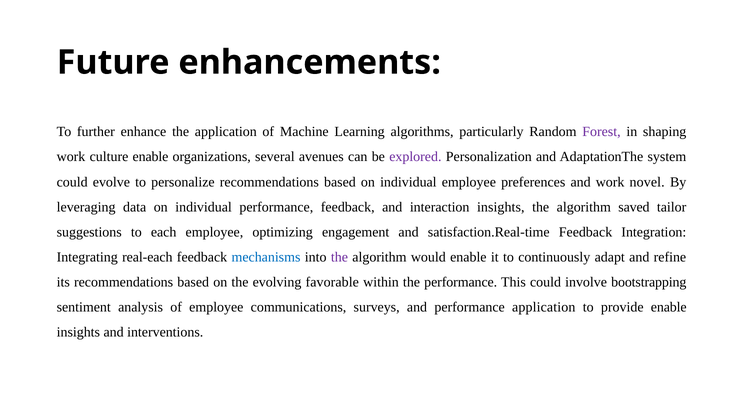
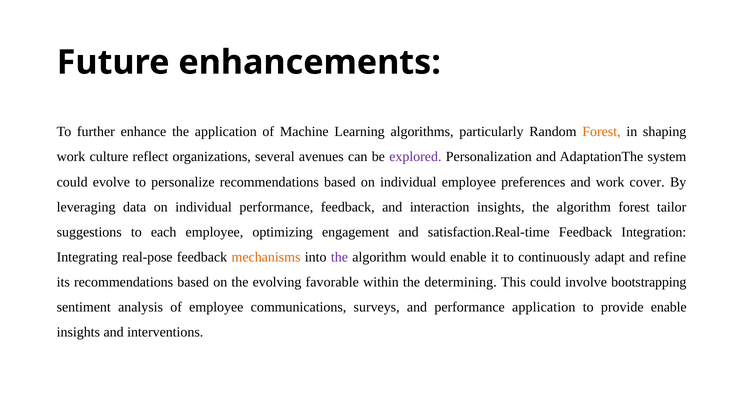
Forest colour: purple -> orange (601, 132)
culture enable: enable -> reflect (150, 157)
novel: novel -> cover (647, 182)
algorithm saved: saved -> forest (634, 207)
real-each: real-each -> real-pose (147, 257)
mechanisms colour: blue -> orange (266, 257)
the performance: performance -> determining (461, 283)
